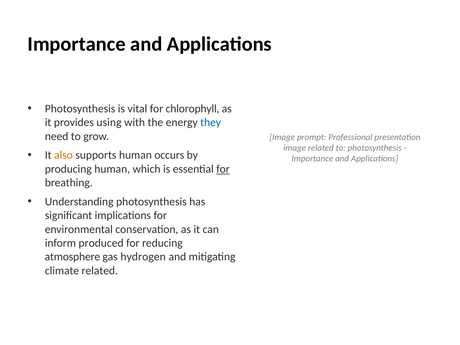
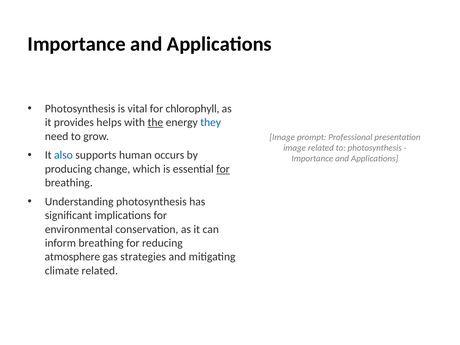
using: using -> helps (109, 122)
the underline: none -> present (155, 122)
also colour: orange -> blue (63, 155)
producing human: human -> change (112, 169)
inform produced: produced -> breathing (101, 243)
hydrogen: hydrogen -> strategies (143, 257)
